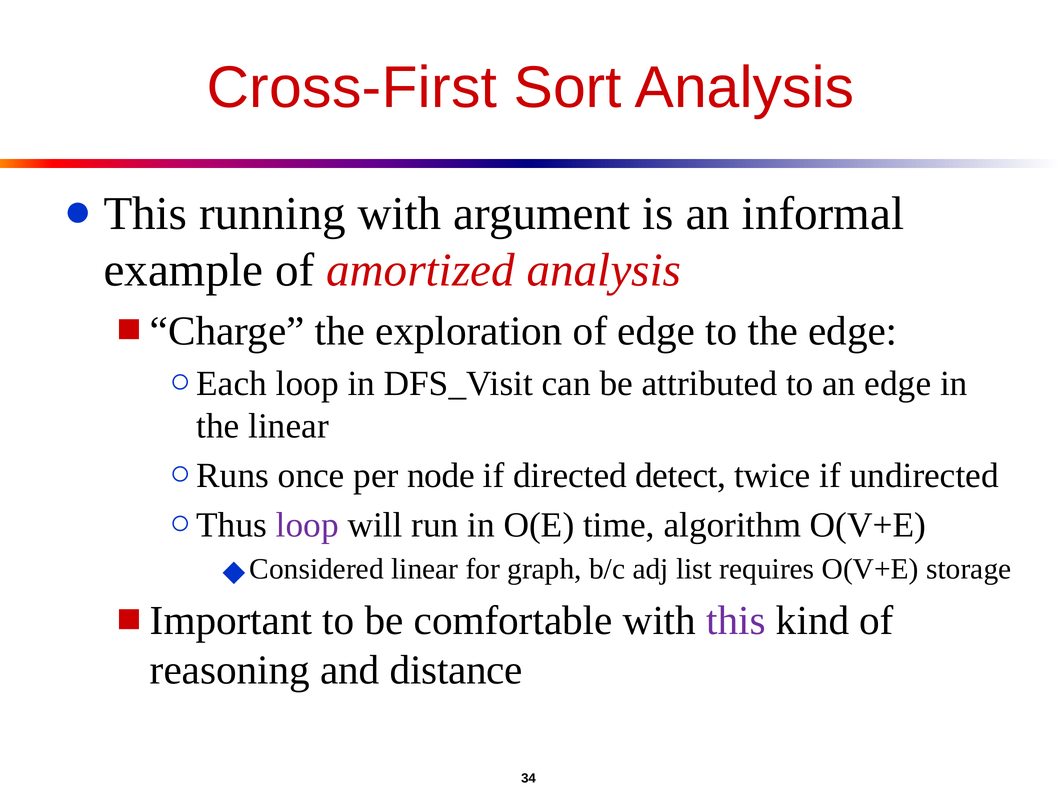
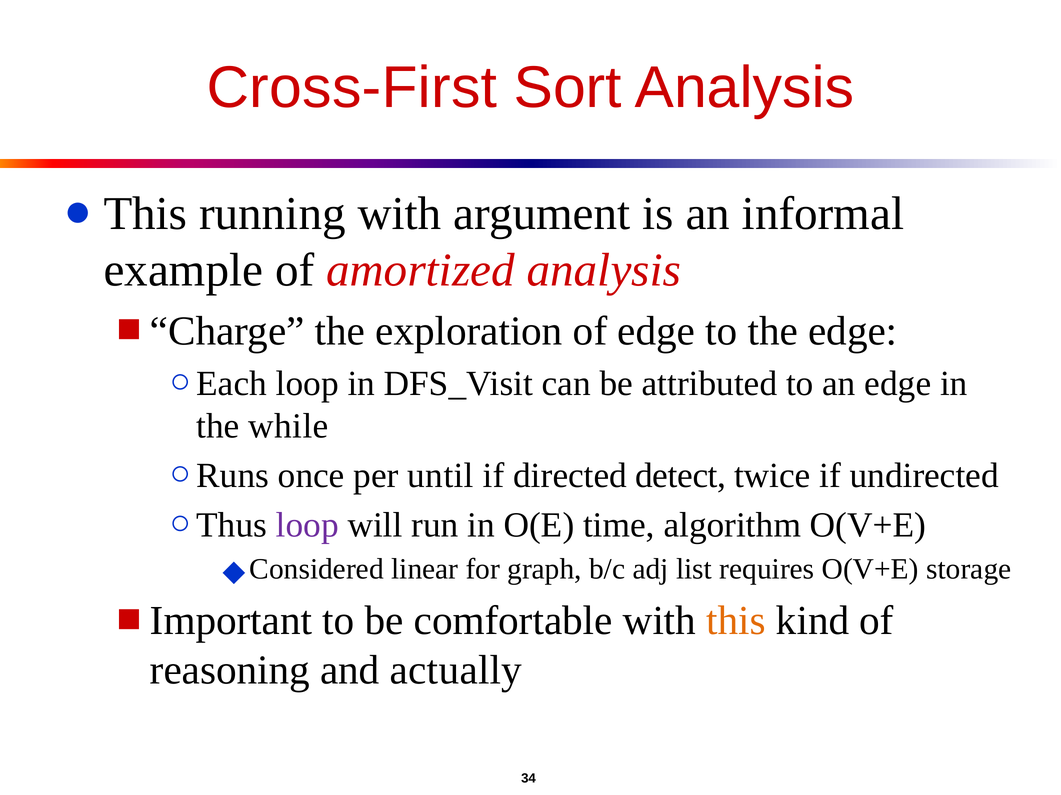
the linear: linear -> while (288, 426)
node: node -> until (441, 476)
this colour: purple -> orange (736, 621)
distance: distance -> actually (456, 671)
